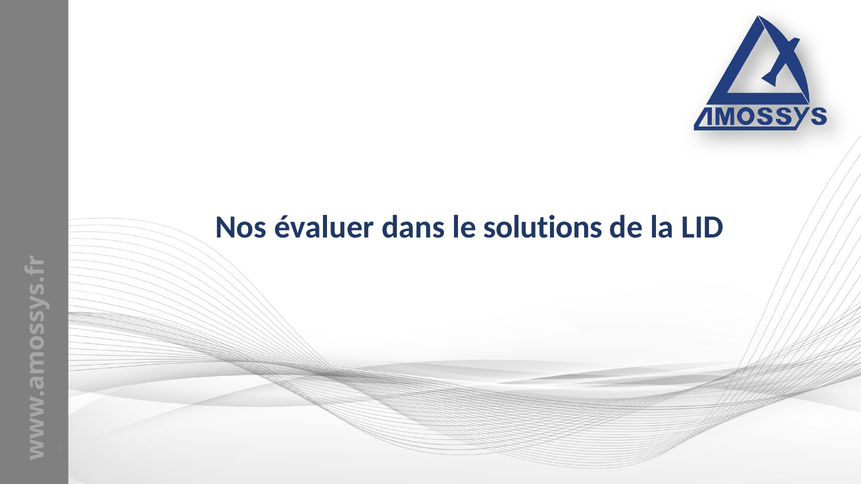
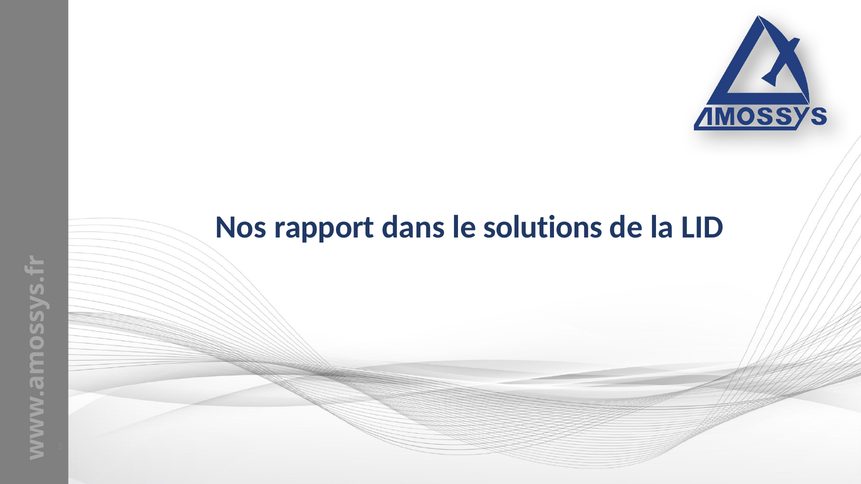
évaluer: évaluer -> rapport (324, 227)
